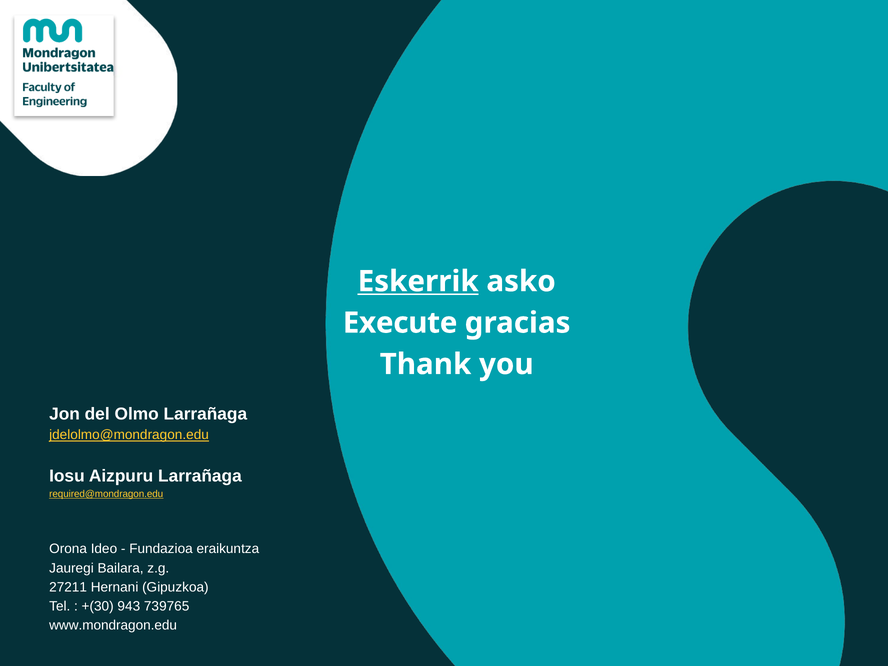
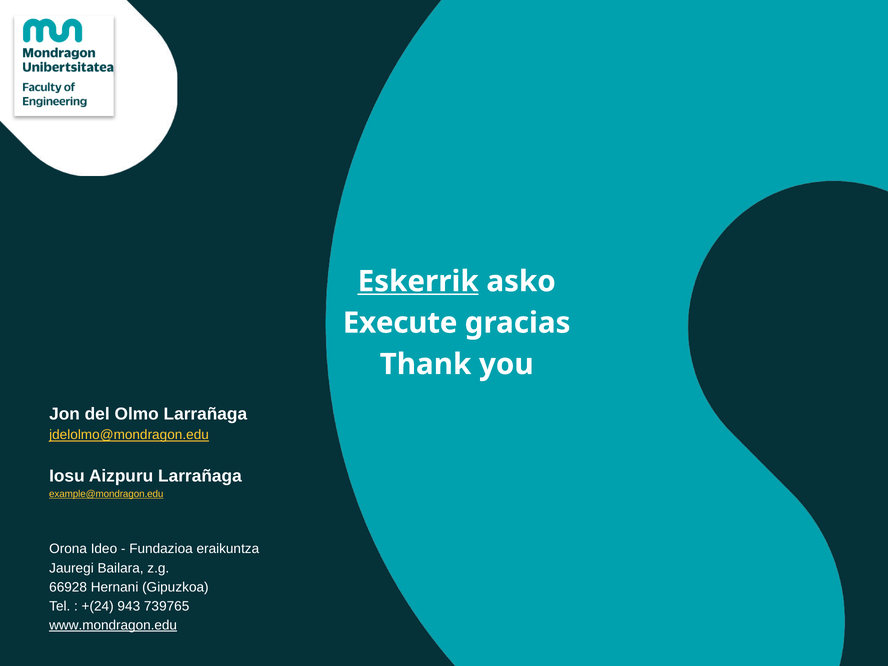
required@mondragon.edu: required@mondragon.edu -> example@mondragon.edu (106, 494)
27211: 27211 -> 66928 (68, 587)
+(30: +(30 -> +(24 (98, 606)
www.mondragon.edu underline: none -> present (113, 625)
